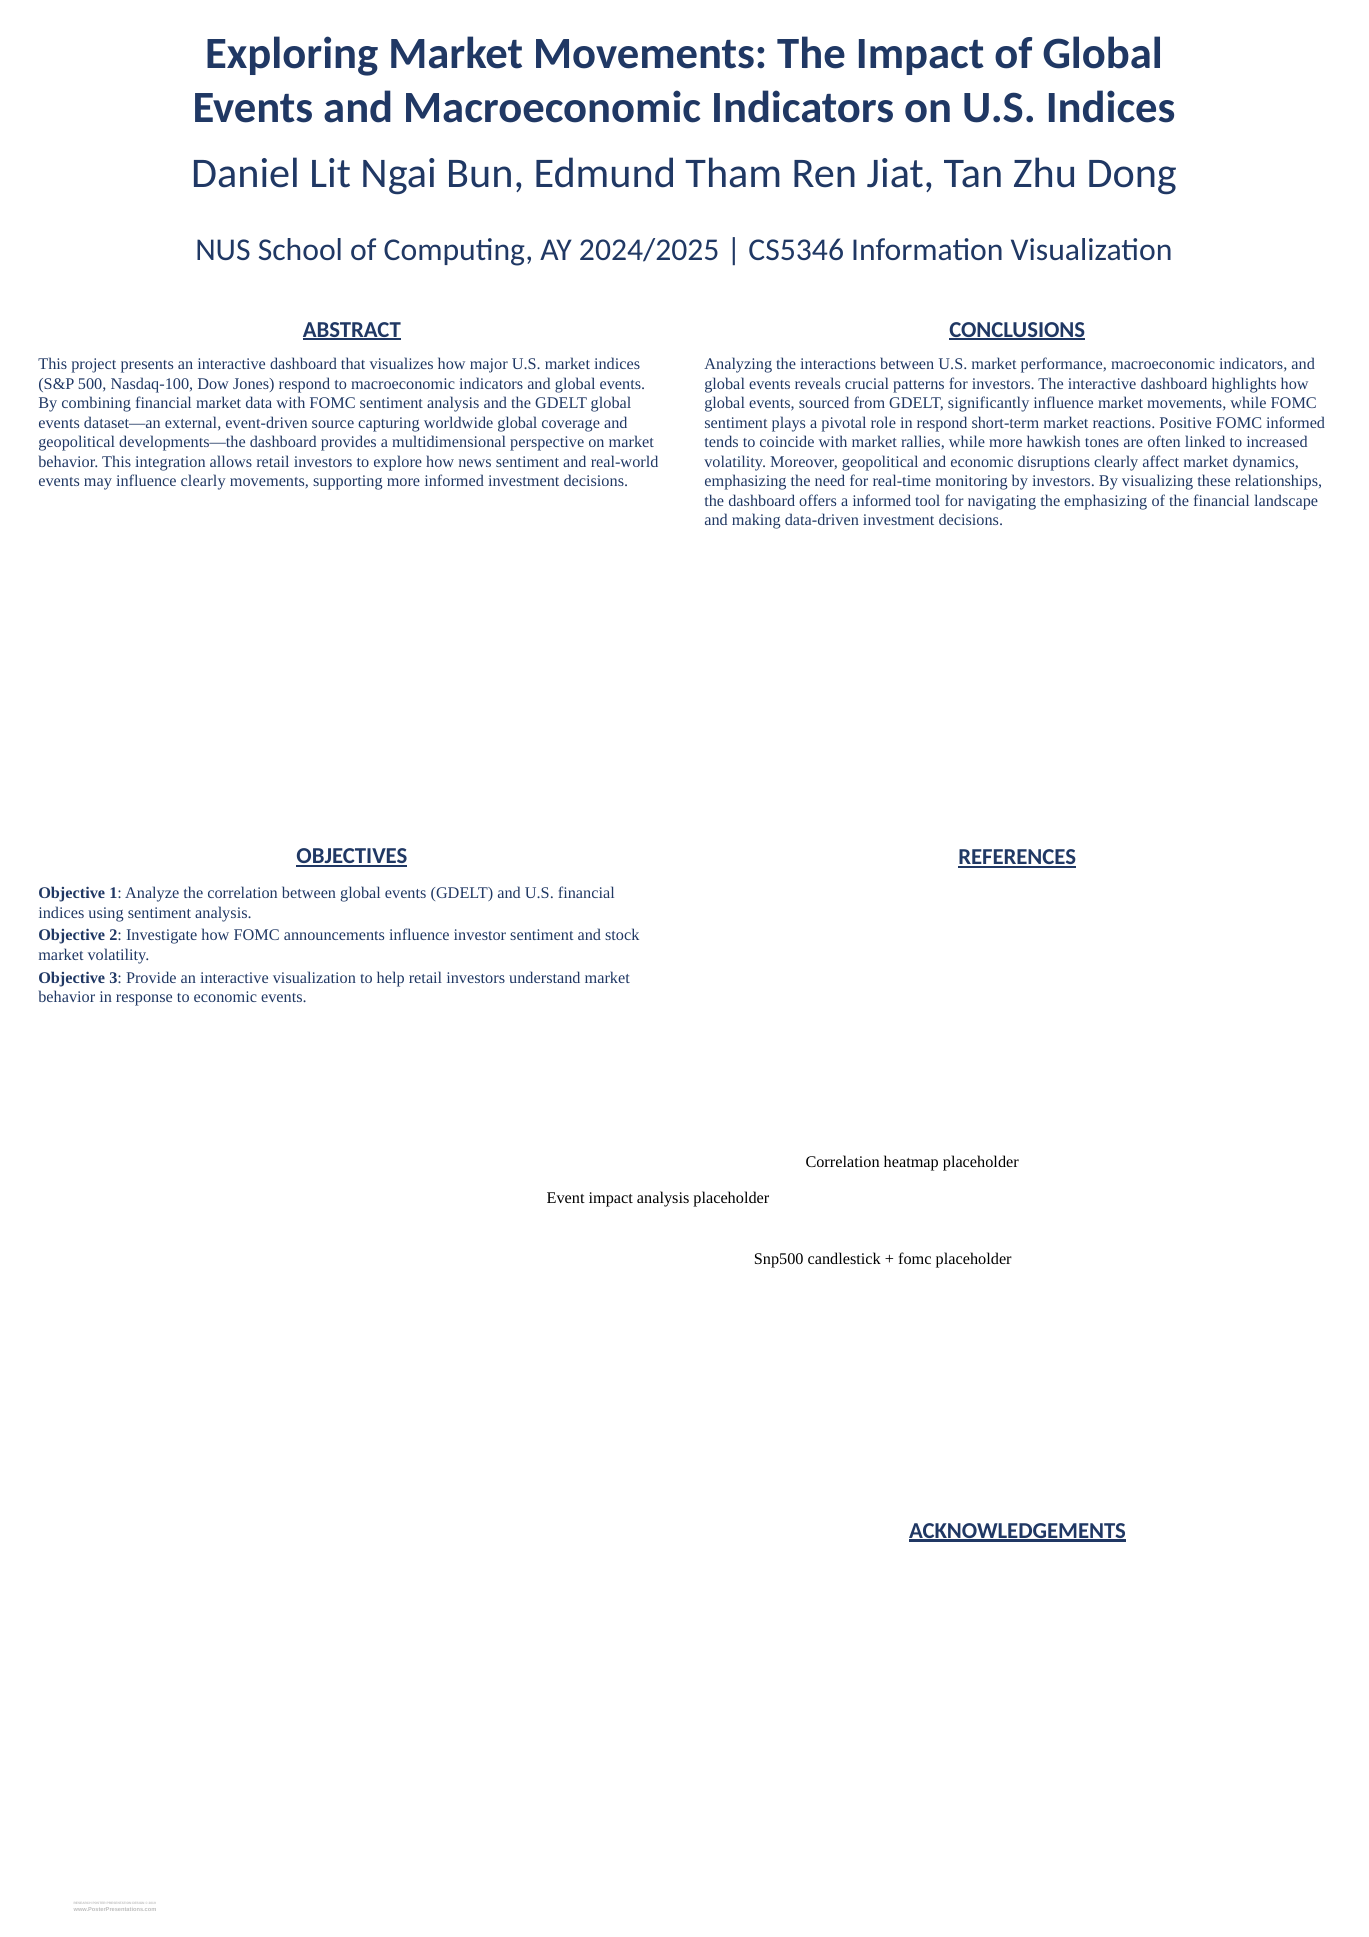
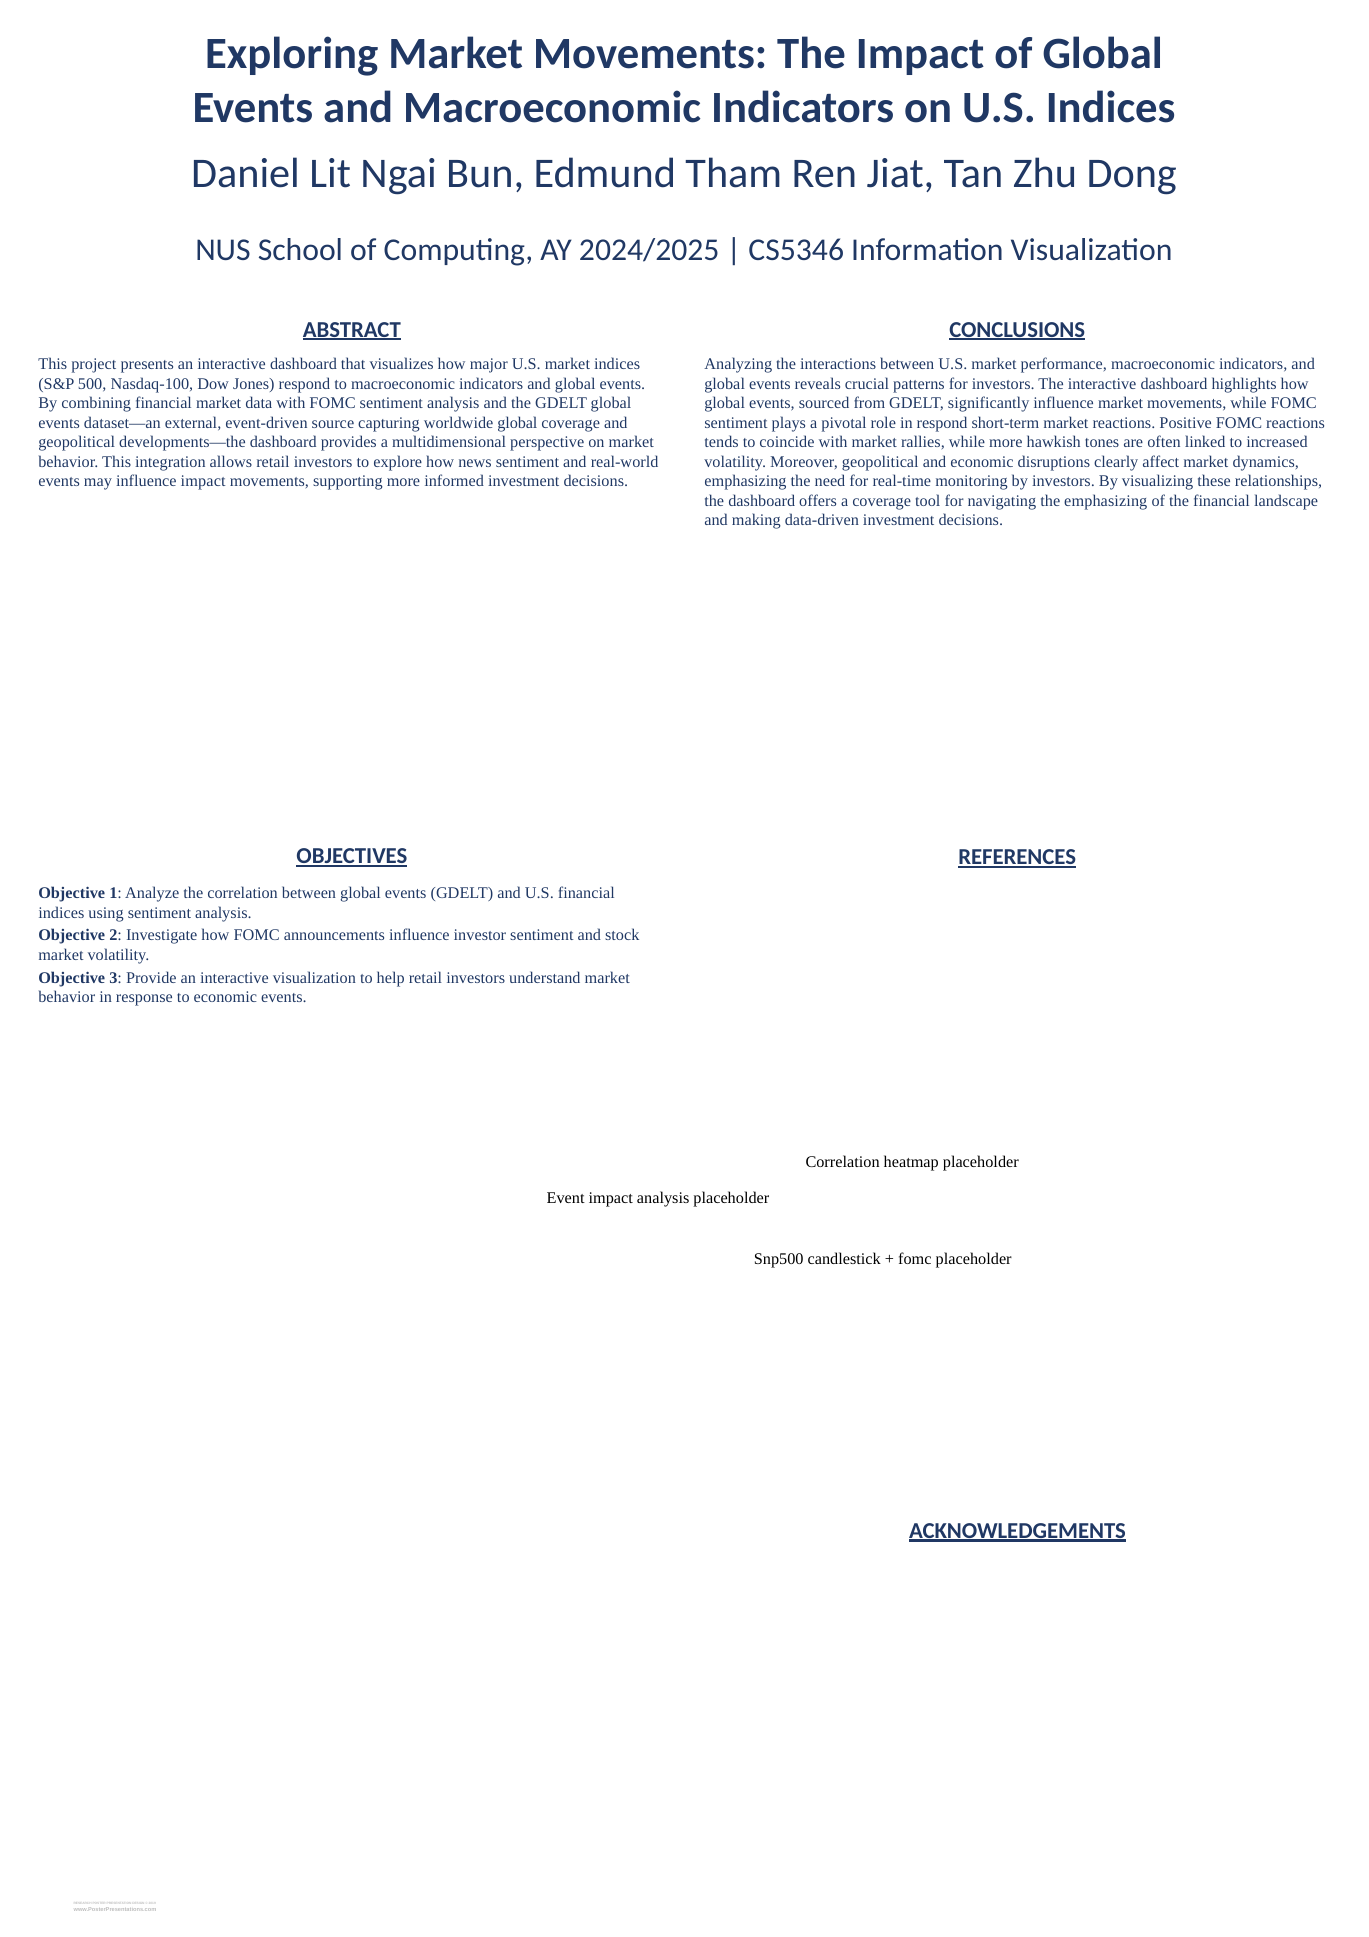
FOMC informed: informed -> reactions (1296, 423)
influence clearly: clearly -> impact (203, 482)
a informed: informed -> coverage (882, 501)
